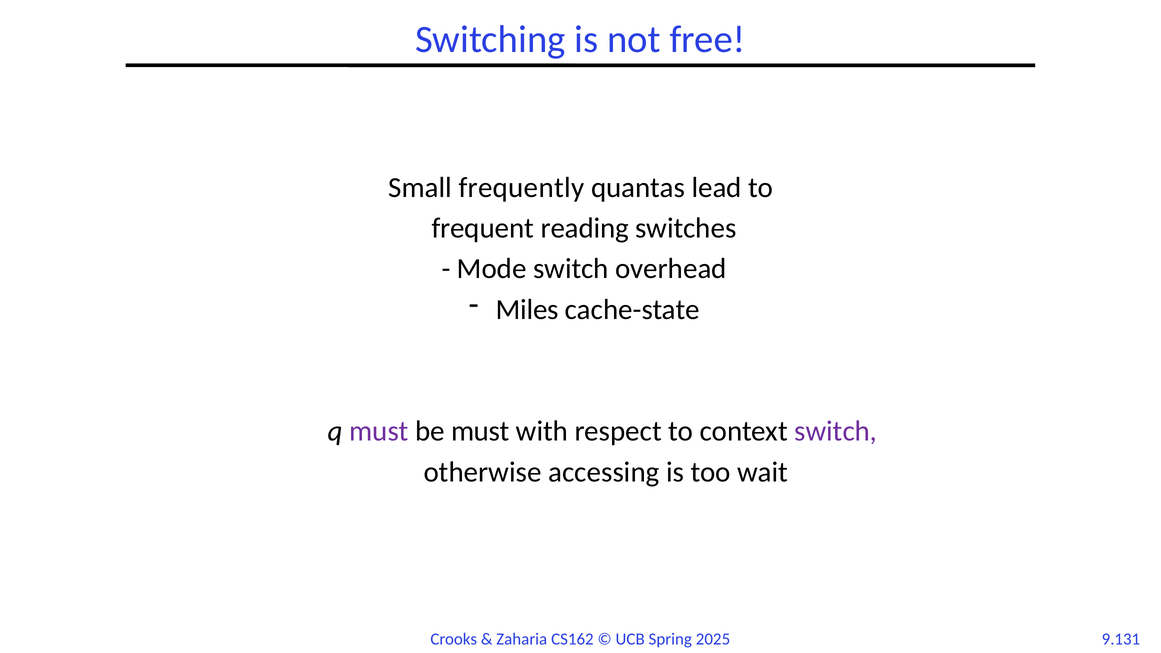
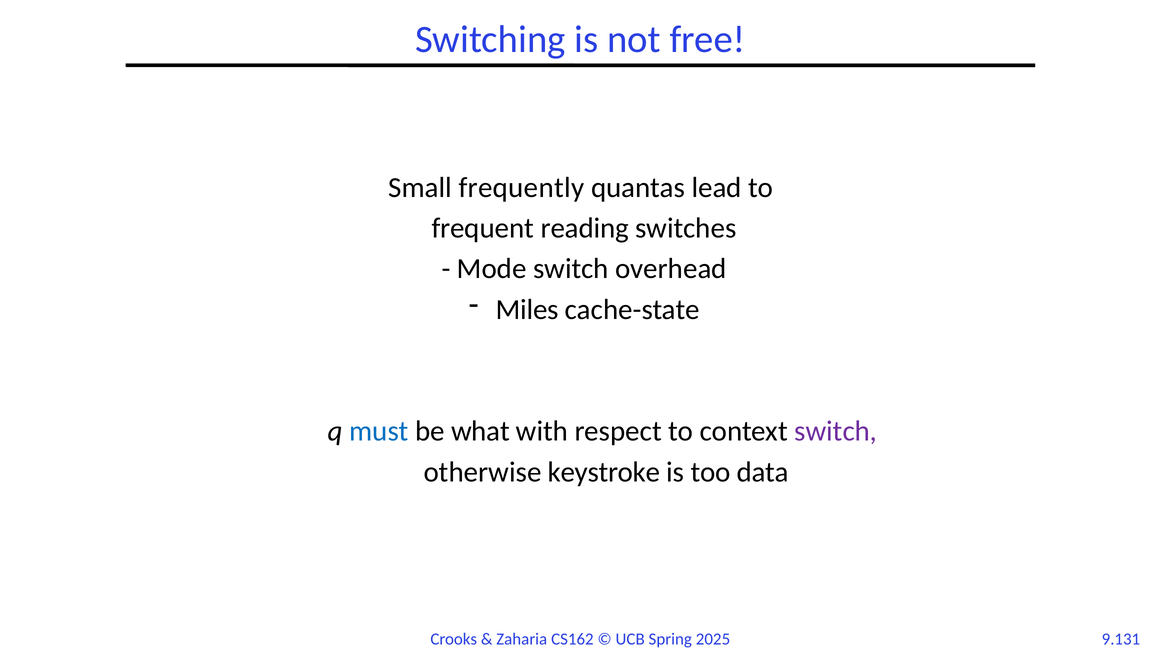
must colour: purple -> blue (379, 431)
be must: must -> what (480, 431)
accessing: accessing -> keystroke (604, 472)
wait: wait -> data (763, 472)
